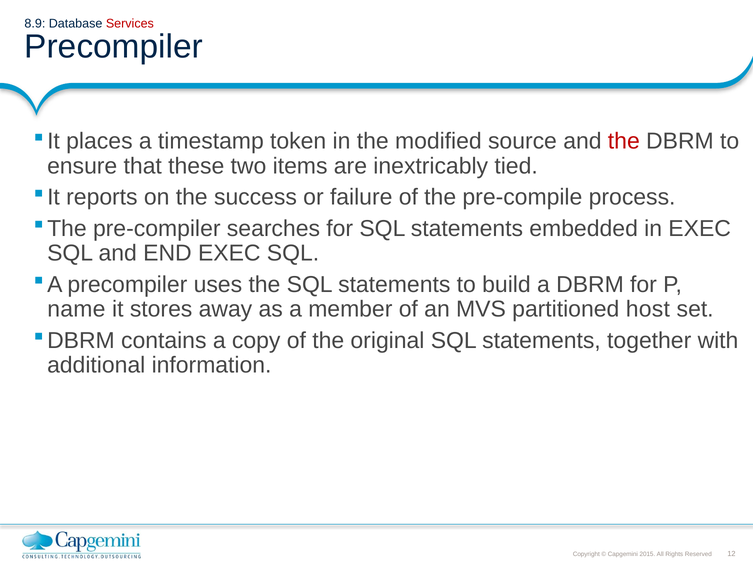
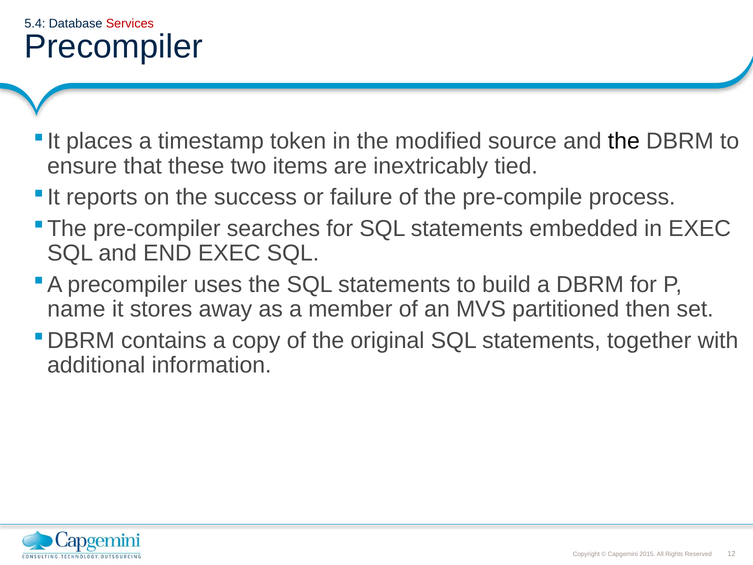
8.9: 8.9 -> 5.4 (35, 24)
the colour: red -> black (624, 141)
host: host -> then (648, 309)
